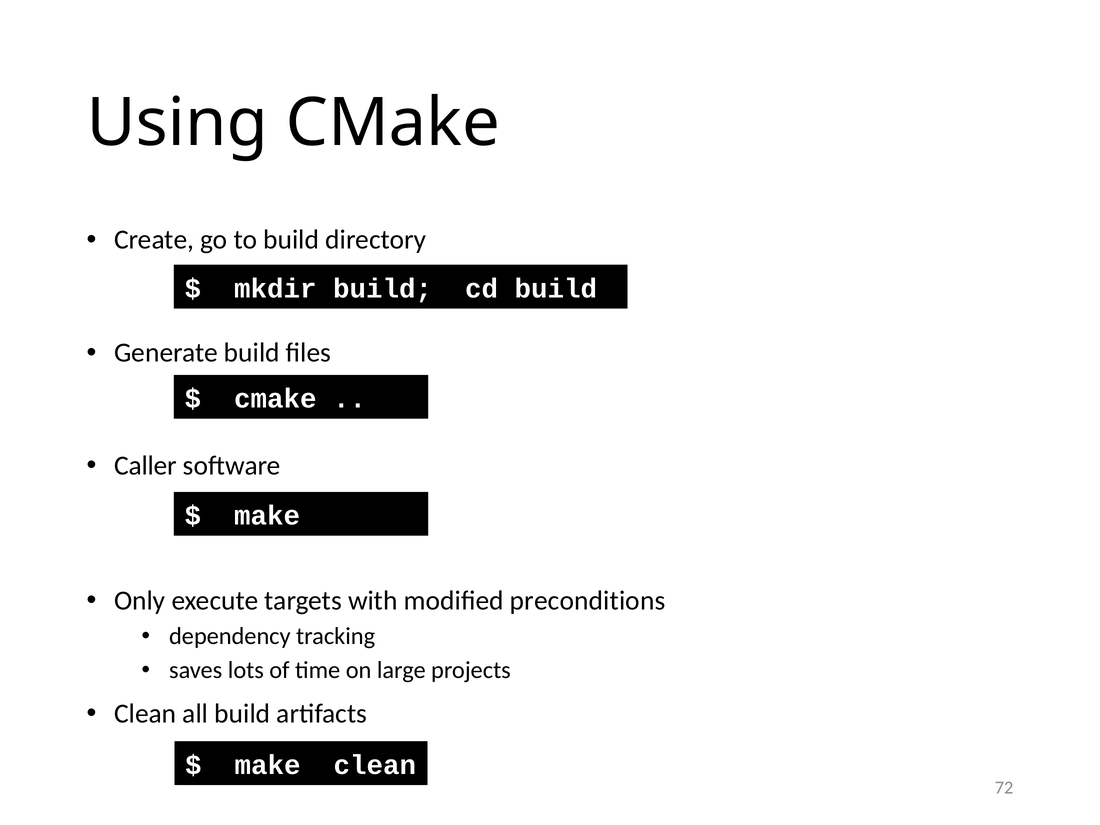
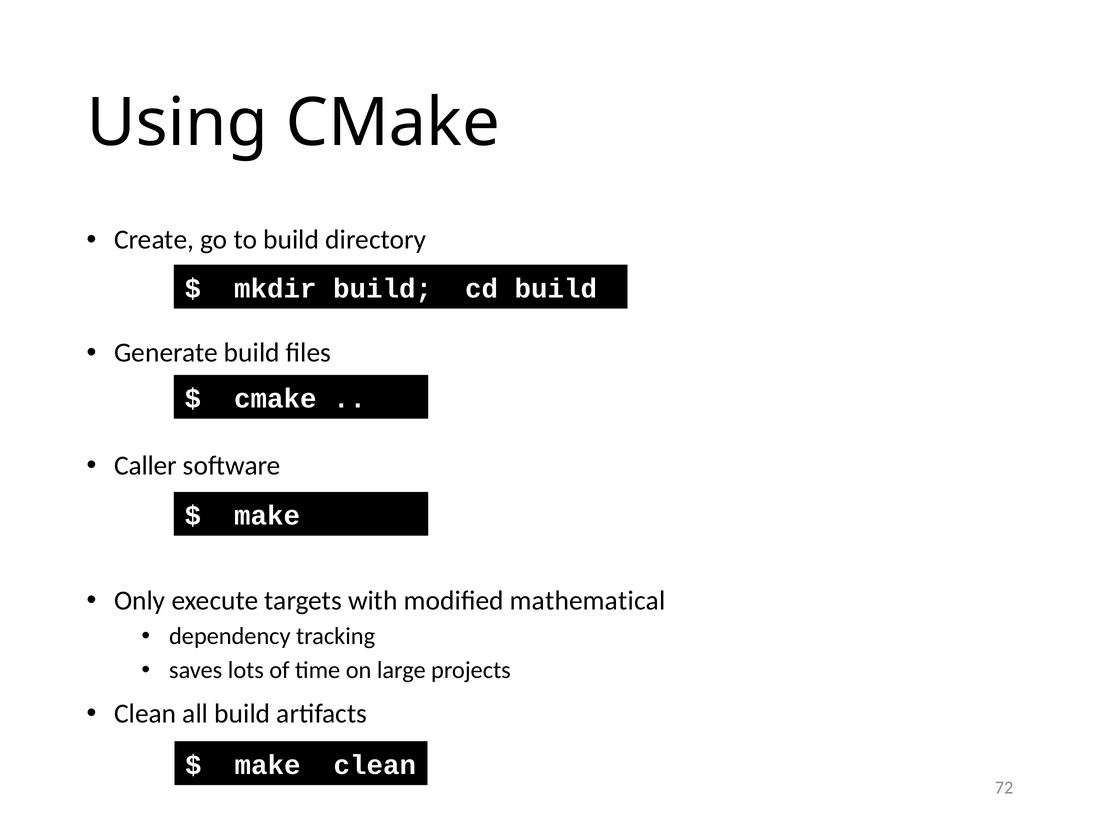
preconditions: preconditions -> mathematical (588, 601)
